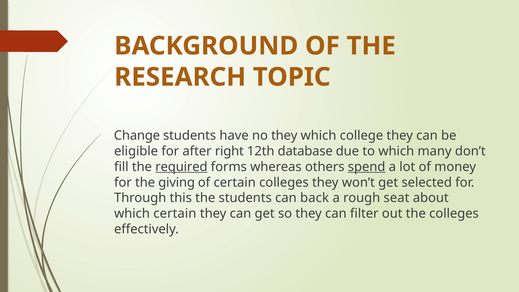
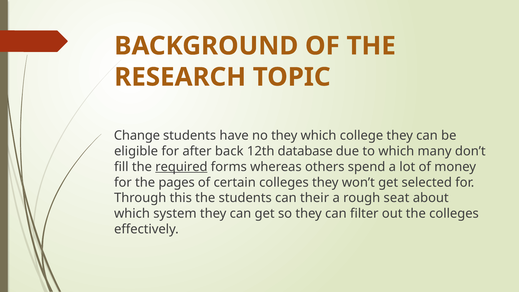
right: right -> back (229, 151)
spend underline: present -> none (367, 167)
giving: giving -> pages (177, 182)
back: back -> their (315, 198)
which certain: certain -> system (175, 213)
